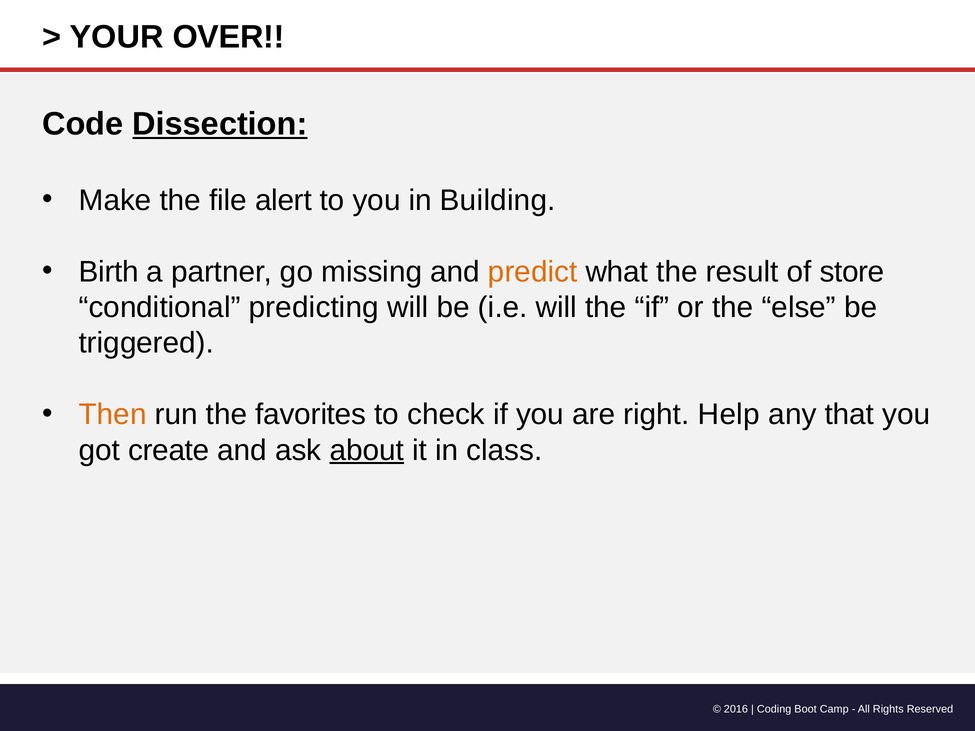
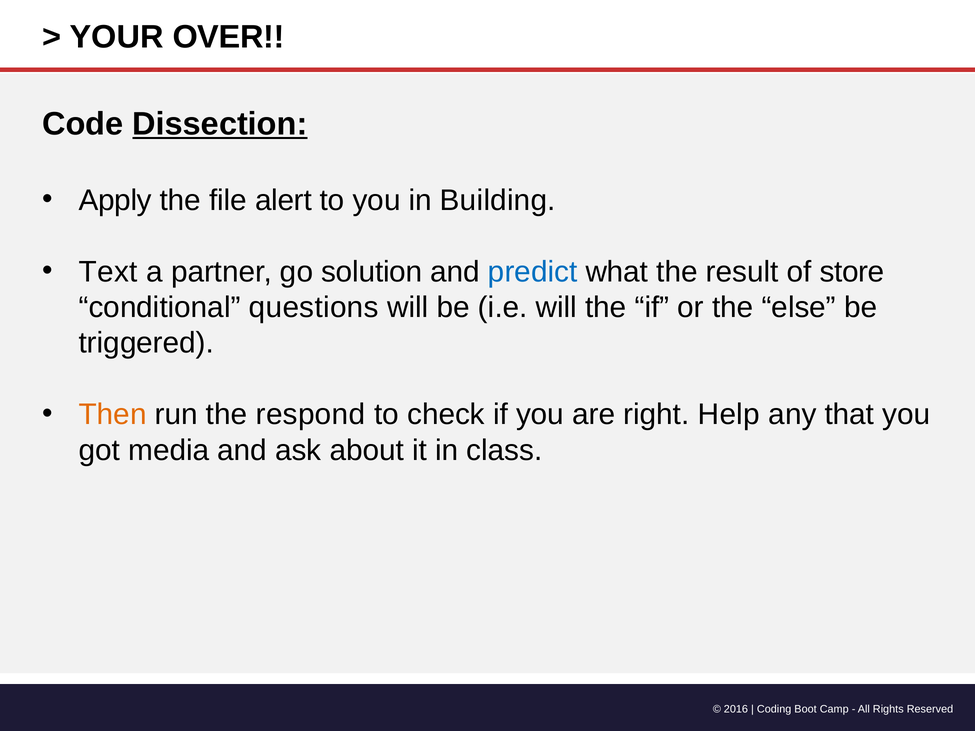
Make: Make -> Apply (115, 200)
Birth: Birth -> Text (108, 272)
missing: missing -> solution (372, 272)
predict colour: orange -> blue (533, 272)
predicting: predicting -> questions (314, 308)
favorites: favorites -> respond (311, 415)
create: create -> media (169, 450)
about underline: present -> none (367, 450)
